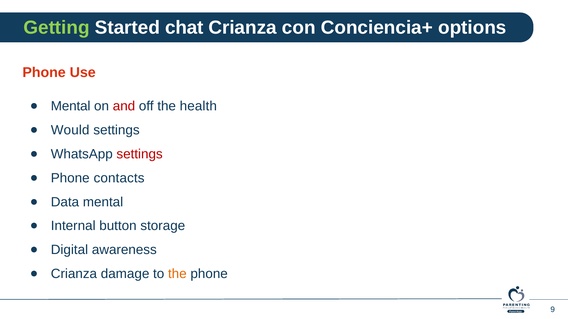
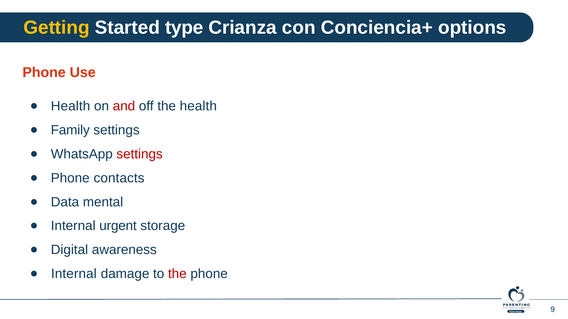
Getting colour: light green -> yellow (57, 28)
chat: chat -> type (184, 28)
Mental: Mental -> Health (71, 106)
Would: Would -> Family (70, 130)
button: button -> urgent (118, 226)
Crianza: Crianza -> Internal (74, 274)
the colour: orange -> red (177, 274)
